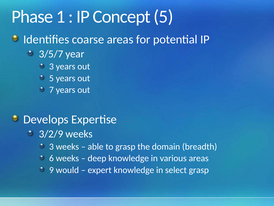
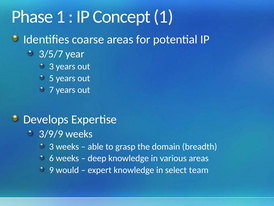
Concept 5: 5 -> 1 (163, 17)
3/2/9: 3/2/9 -> 3/9/9 (51, 134)
select grasp: grasp -> team (199, 170)
